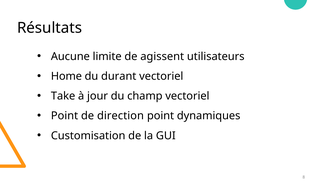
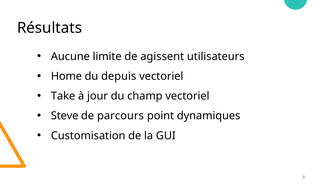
durant: durant -> depuis (119, 76)
Point: Point -> Steve (65, 116)
direction: direction -> parcours (120, 116)
